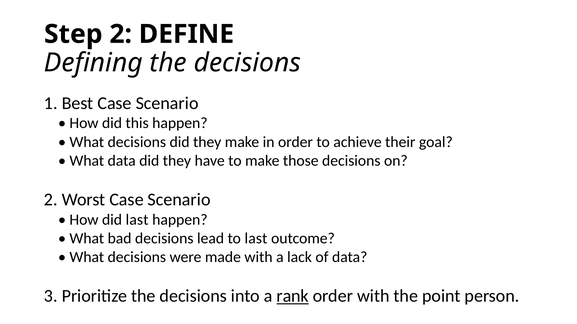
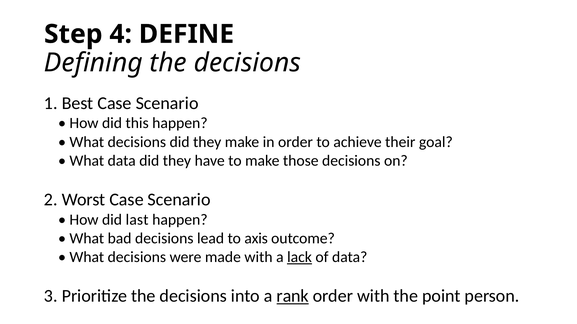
Step 2: 2 -> 4 (121, 34)
to last: last -> axis (256, 239)
lack underline: none -> present (300, 257)
